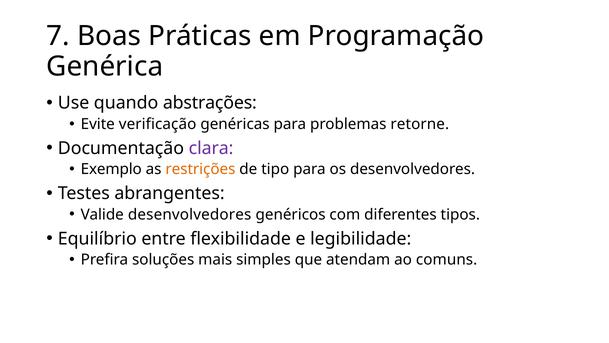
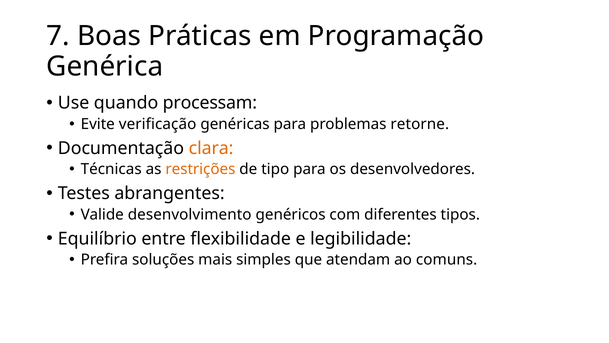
abstrações: abstrações -> processam (210, 103)
clara colour: purple -> orange (211, 148)
Exemplo: Exemplo -> Técnicas (111, 169)
Valide desenvolvedores: desenvolvedores -> desenvolvimento (190, 214)
